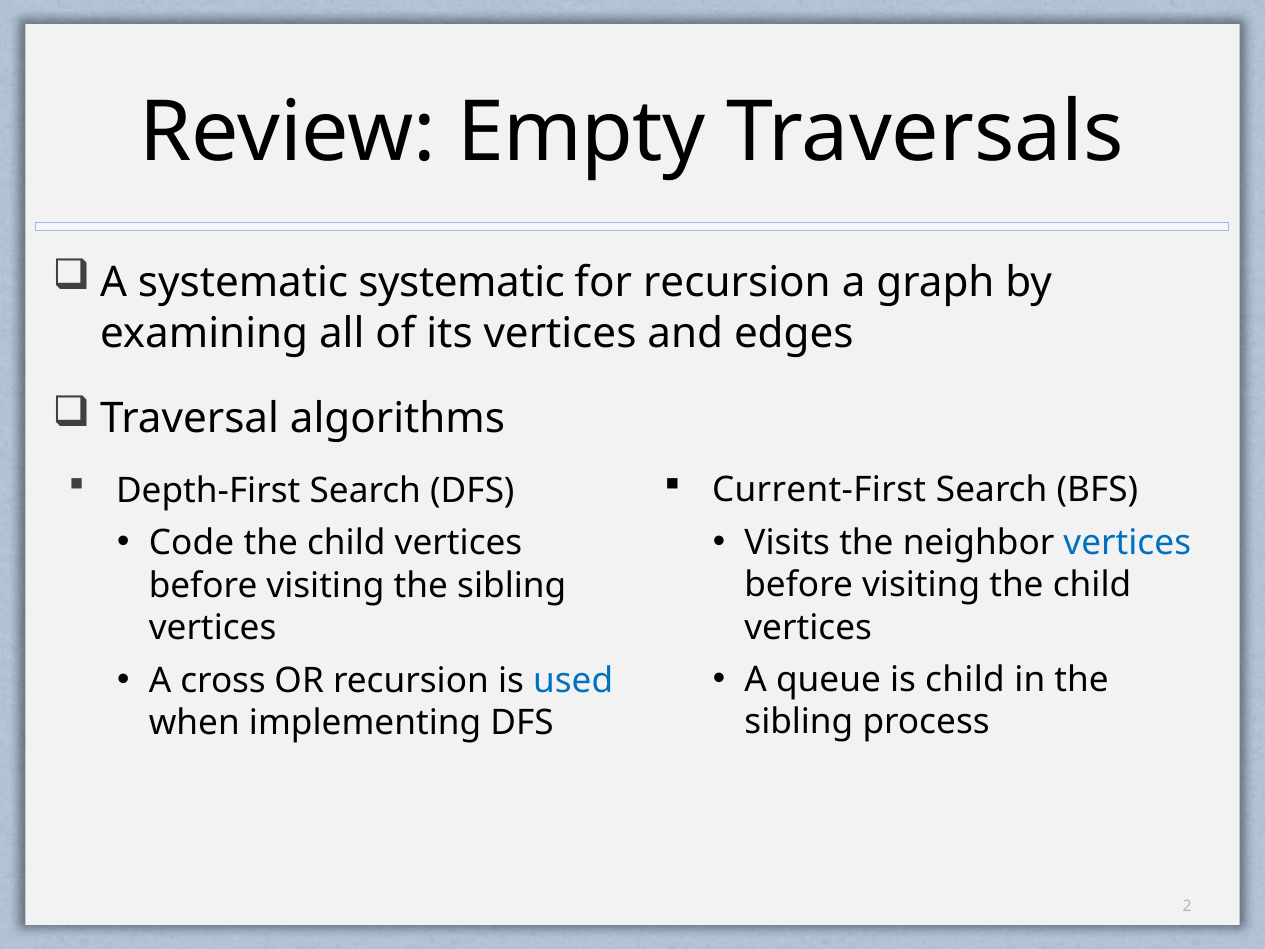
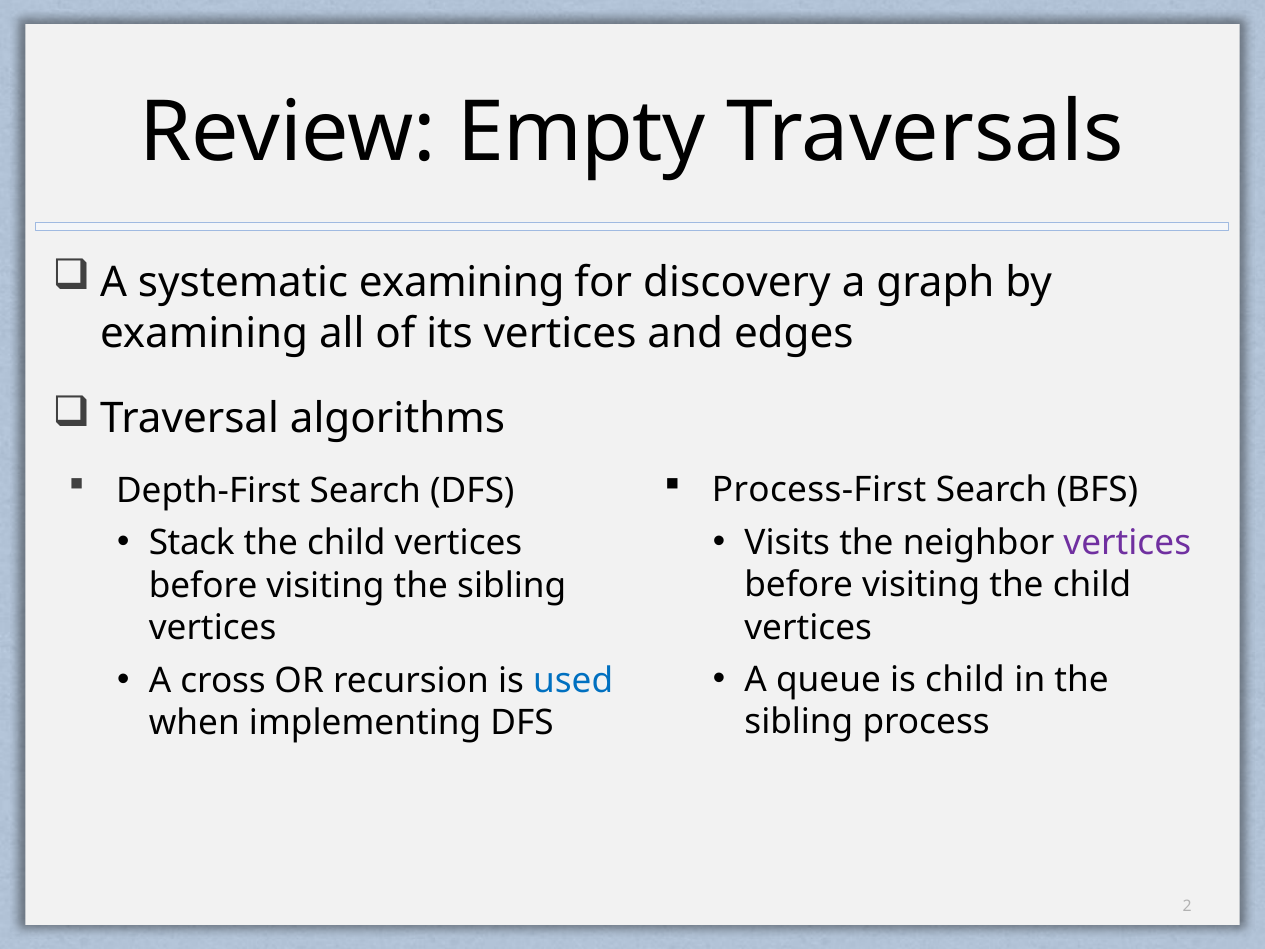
systematic systematic: systematic -> examining (462, 283)
for recursion: recursion -> discovery (737, 283)
Current-First: Current-First -> Process-First (819, 490)
vertices colour: blue -> purple (1127, 543)
Code: Code -> Stack (192, 543)
